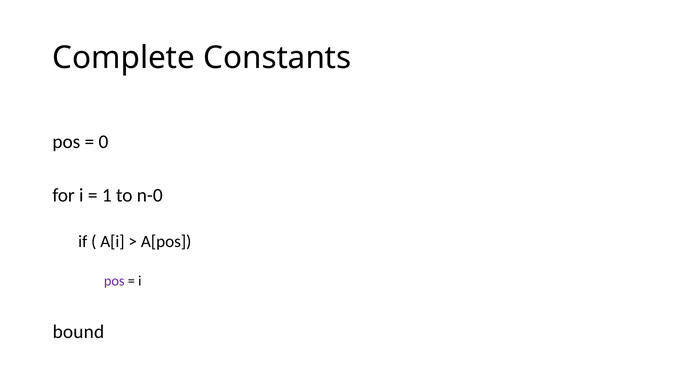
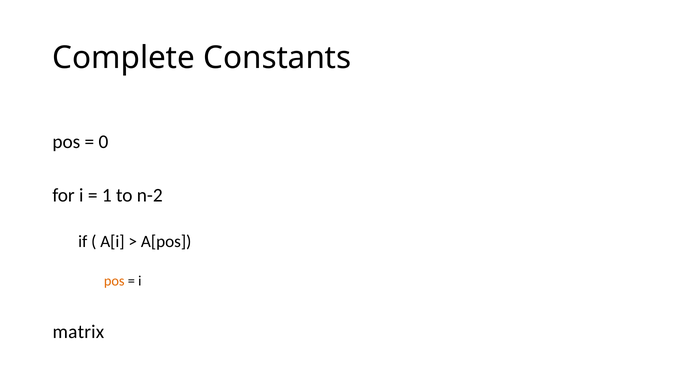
n-0: n-0 -> n-2 (150, 195)
pos colour: purple -> orange (114, 281)
bound: bound -> matrix (78, 331)
